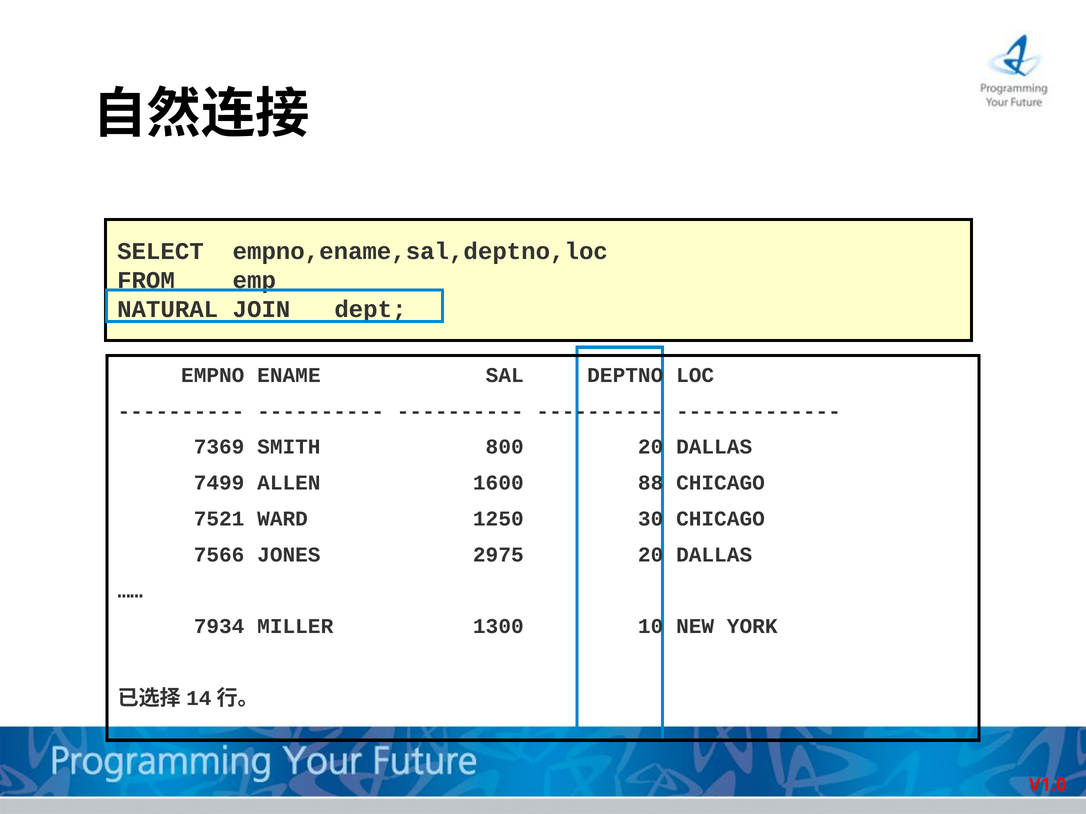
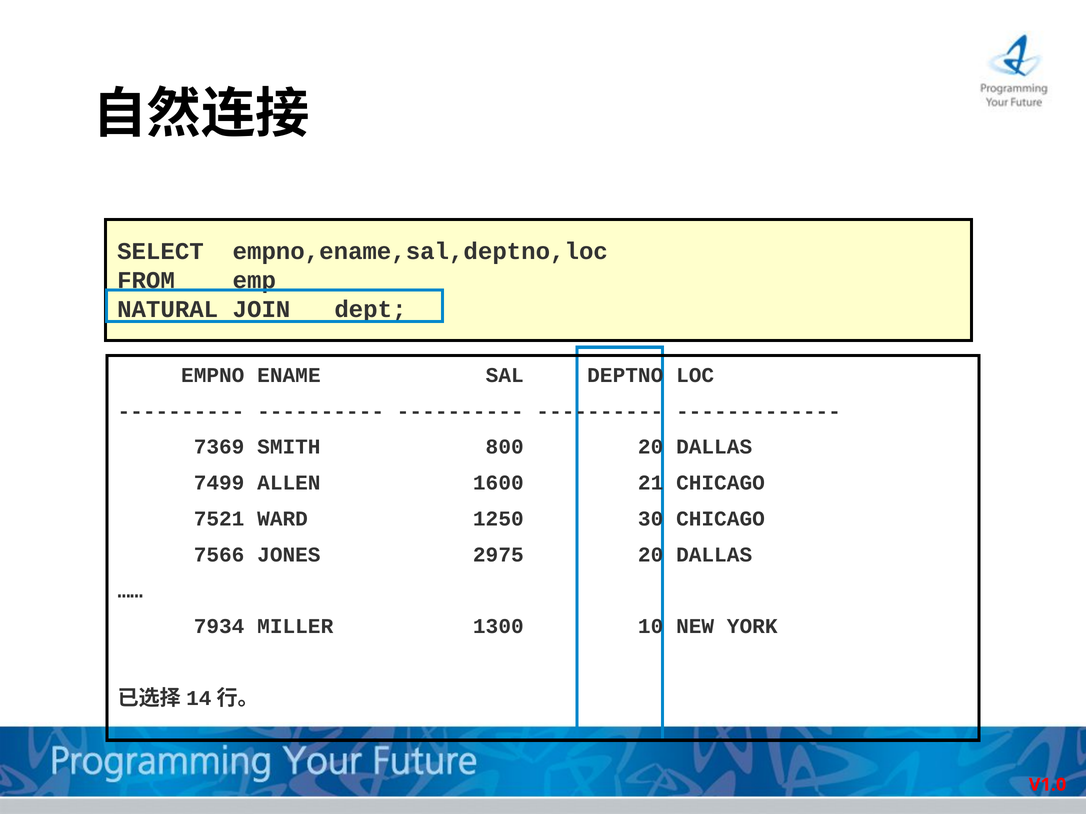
88: 88 -> 21 (651, 483)
